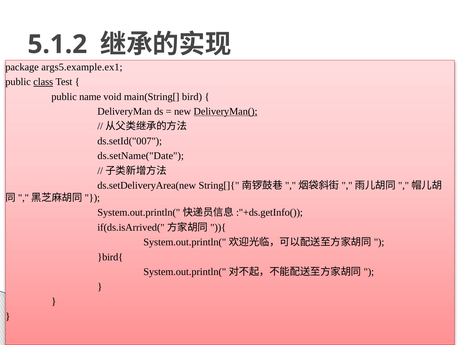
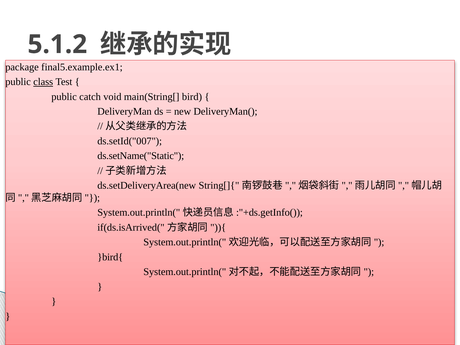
args5.example.ex1: args5.example.ex1 -> final5.example.ex1 (82, 67)
name: name -> catch (90, 97)
DeliveryMan( underline: present -> none (226, 111)
ds.setName("Date: ds.setName("Date -> ds.setName("Static (141, 156)
